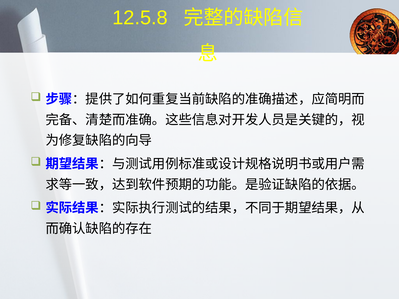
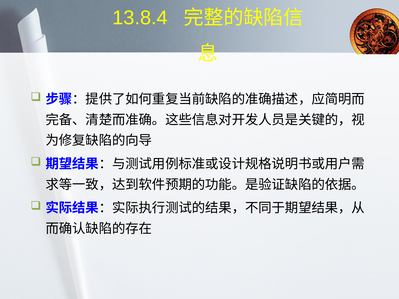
12.5.8: 12.5.8 -> 13.8.4 (140, 18)
